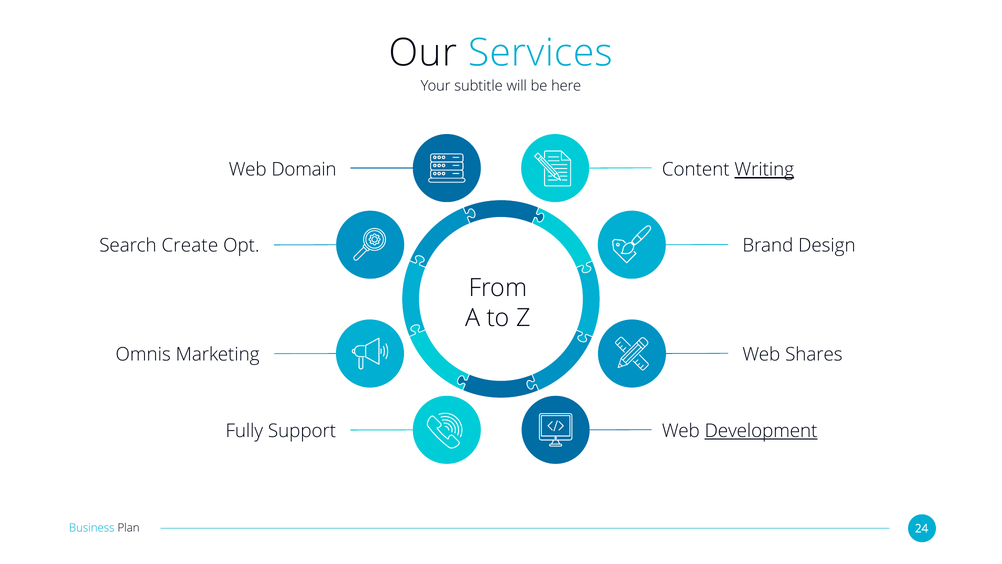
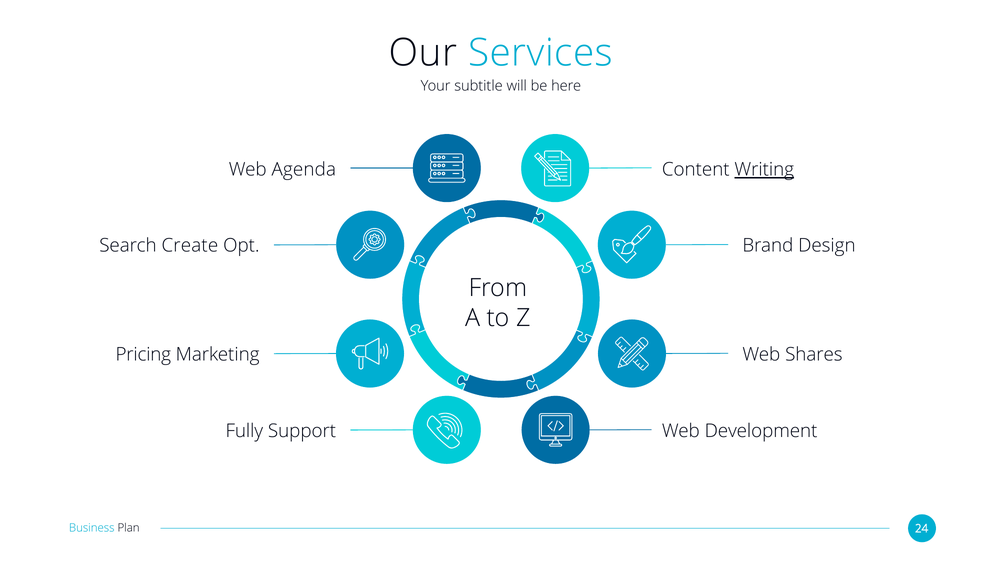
Domain: Domain -> Agenda (304, 170)
Omnis: Omnis -> Pricing (143, 354)
Development underline: present -> none (761, 431)
